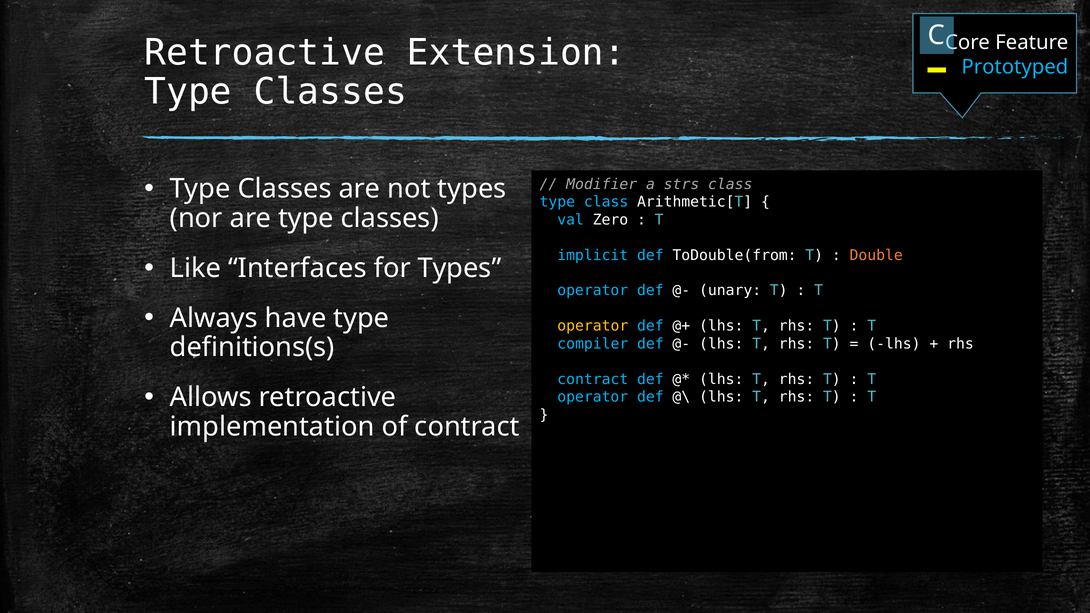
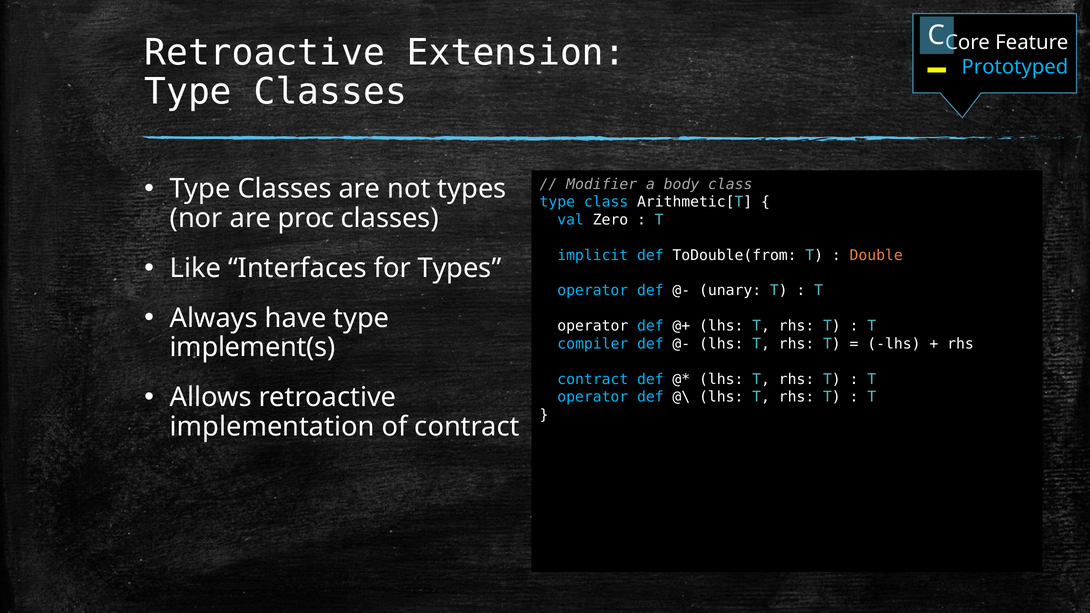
strs: strs -> body (682, 184)
are type: type -> proc (306, 218)
operator colour: yellow -> white (593, 326)
definitions(s: definitions(s -> implement(s (252, 348)
